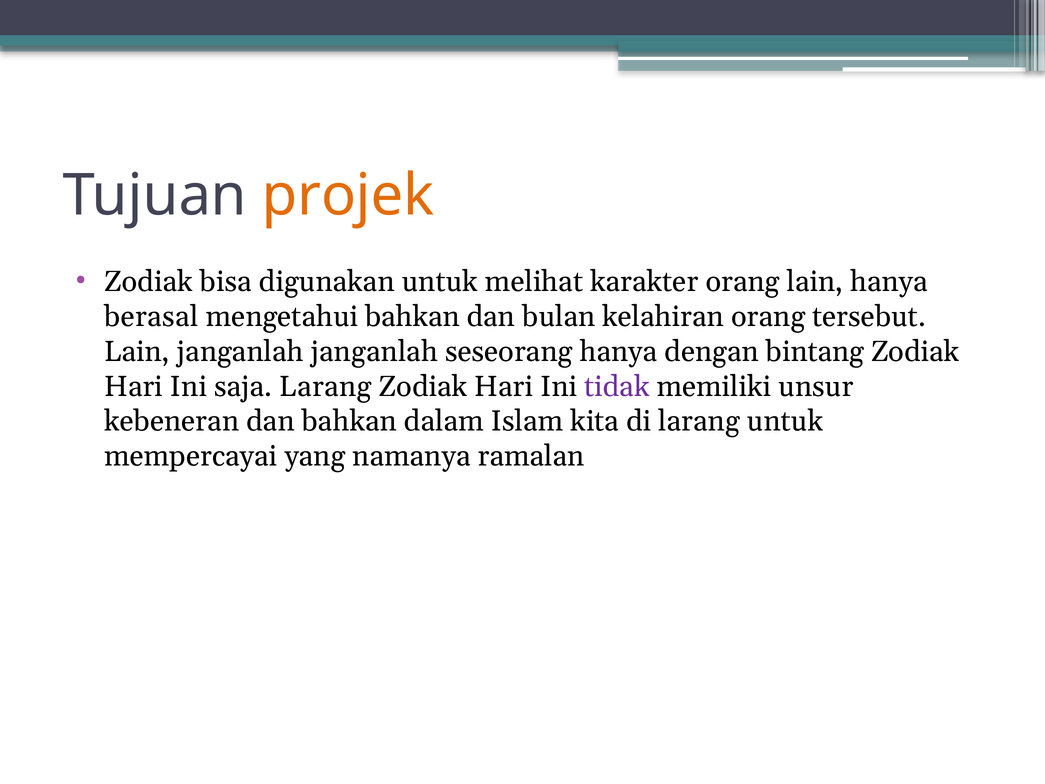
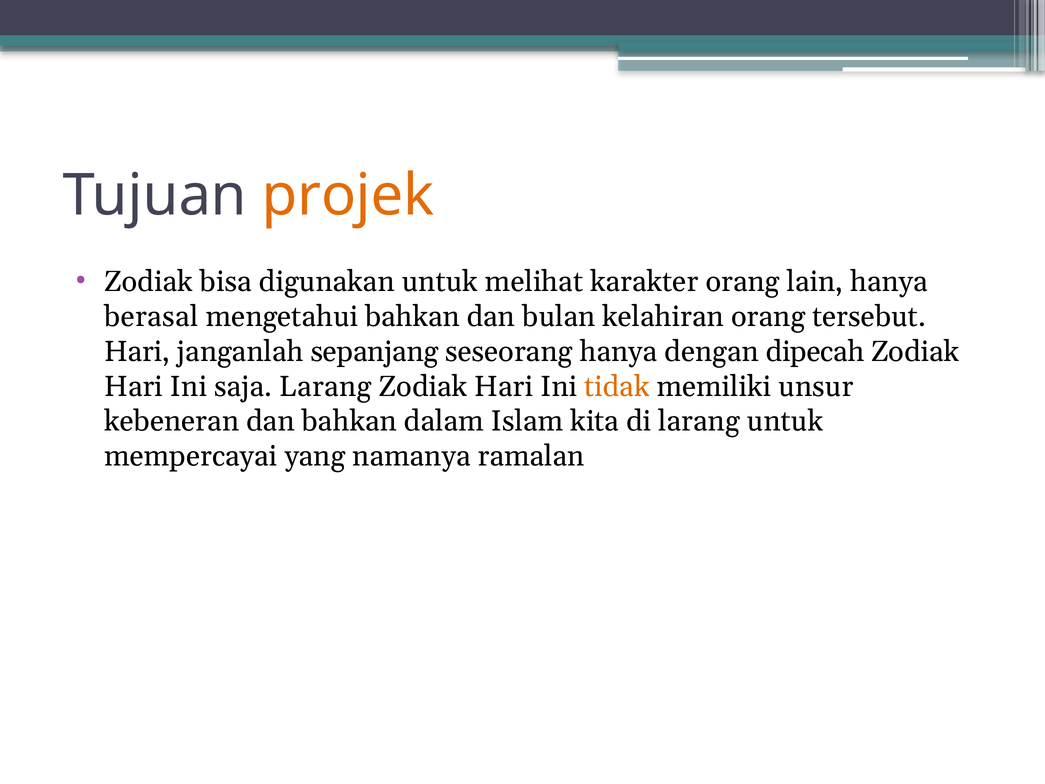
Lain: Lain -> Hari (137, 351)
janganlah janganlah: janganlah -> sepanjang (375, 351)
bintang: bintang -> dipecah (815, 351)
tidak colour: purple -> orange (617, 386)
